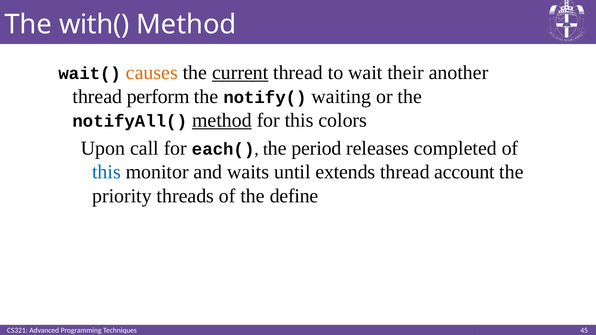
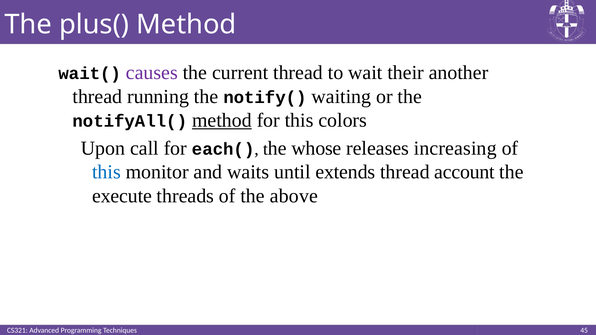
with(: with( -> plus( (94, 25)
causes colour: orange -> purple (152, 73)
current underline: present -> none (240, 73)
perform: perform -> running (158, 97)
period: period -> whose (316, 148)
completed: completed -> increasing (455, 148)
priority: priority -> execute (122, 196)
define: define -> above (294, 196)
